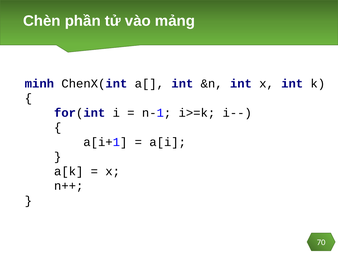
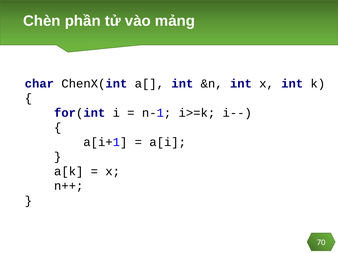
minh: minh -> char (39, 84)
